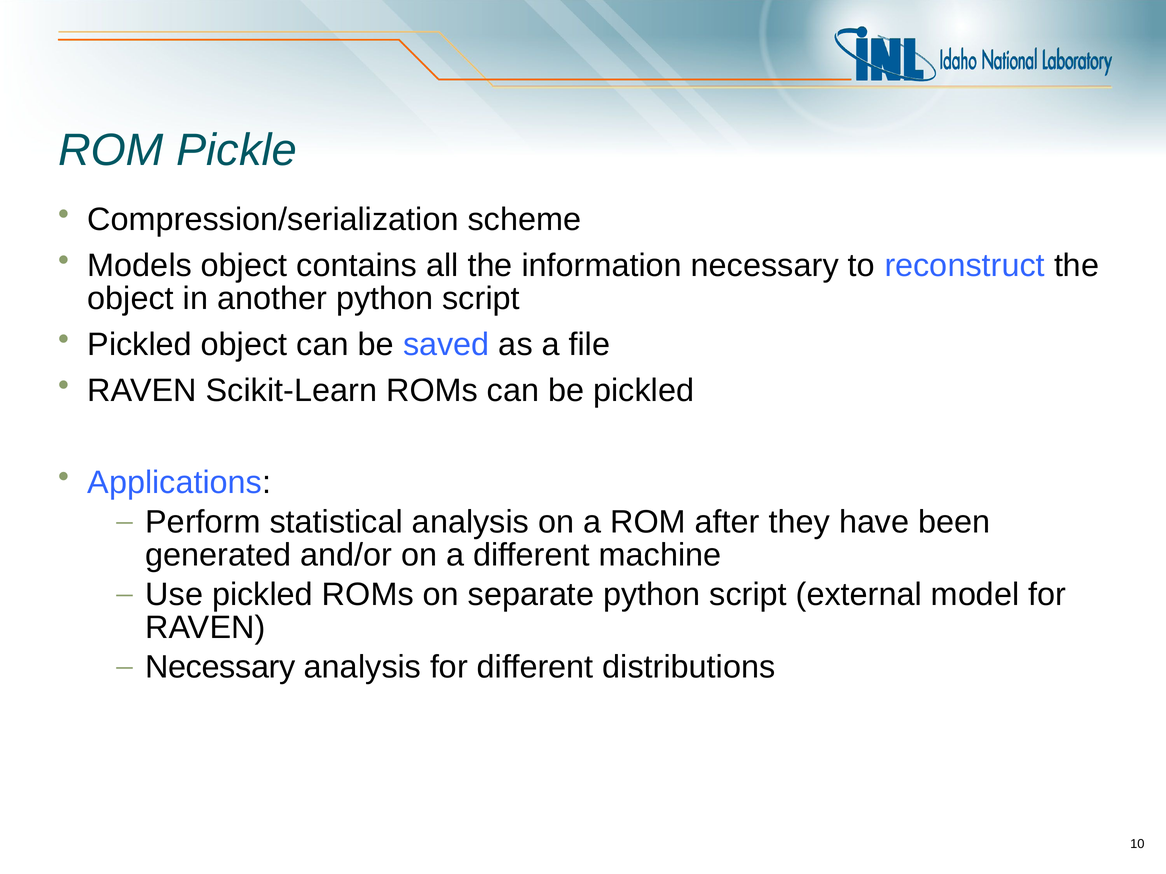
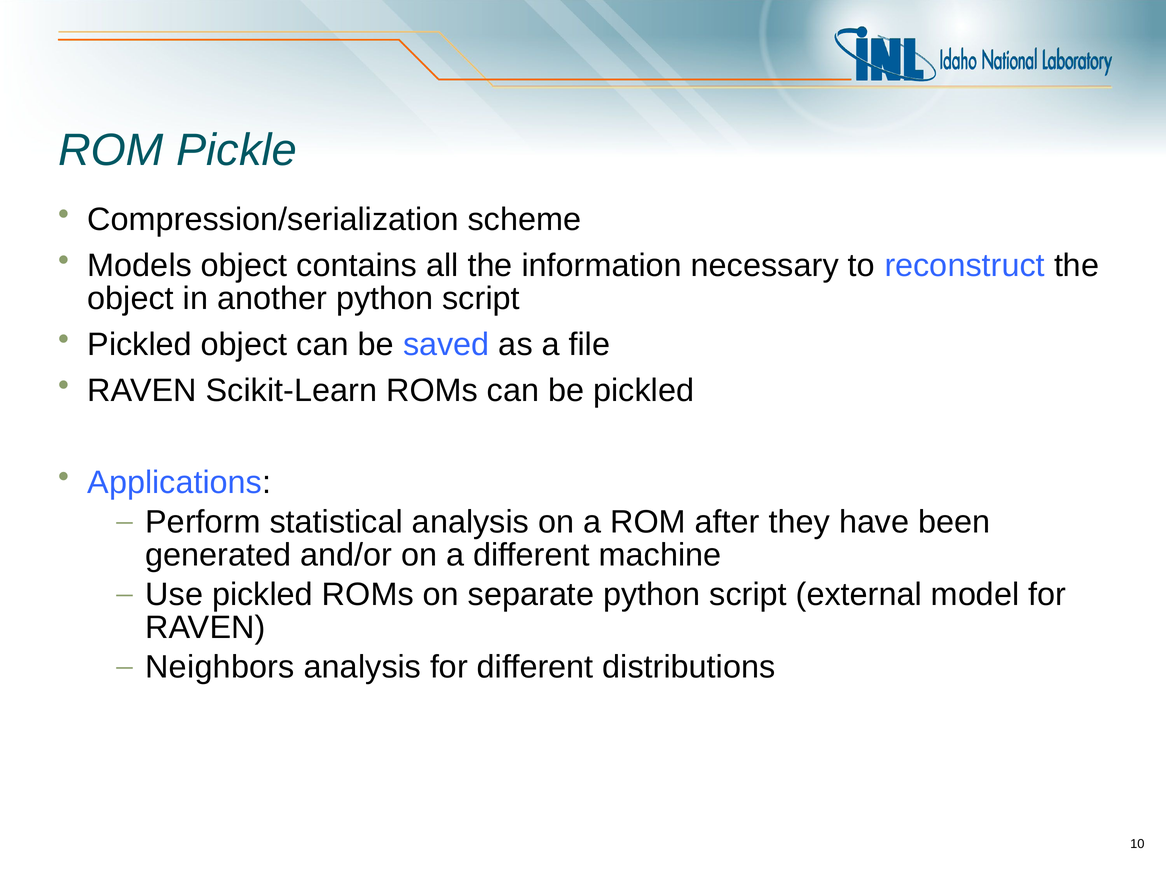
Necessary: Necessary -> Neighbors (220, 667)
